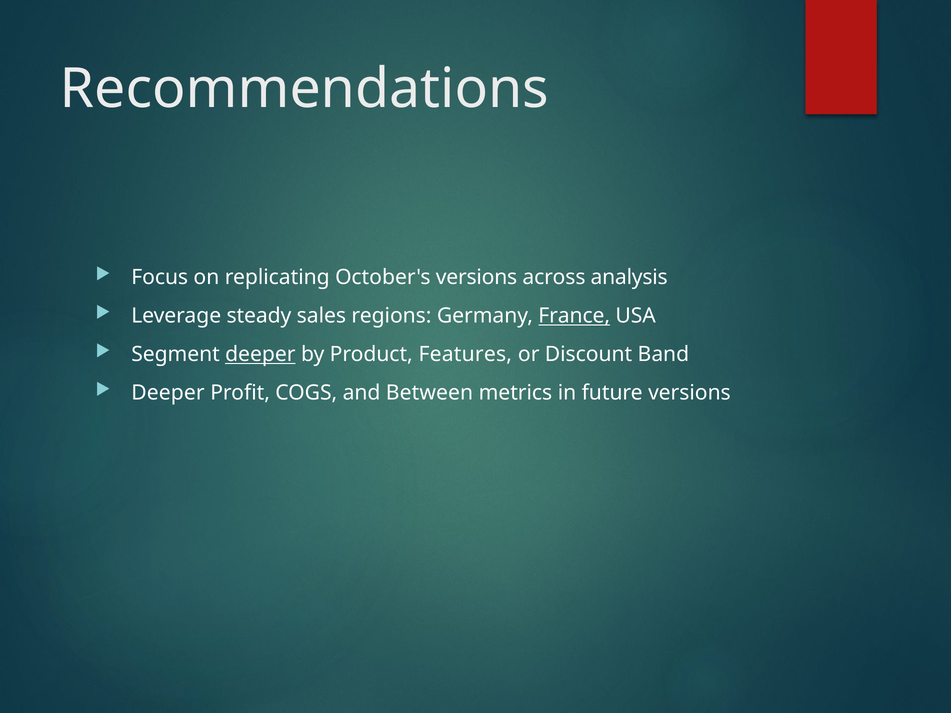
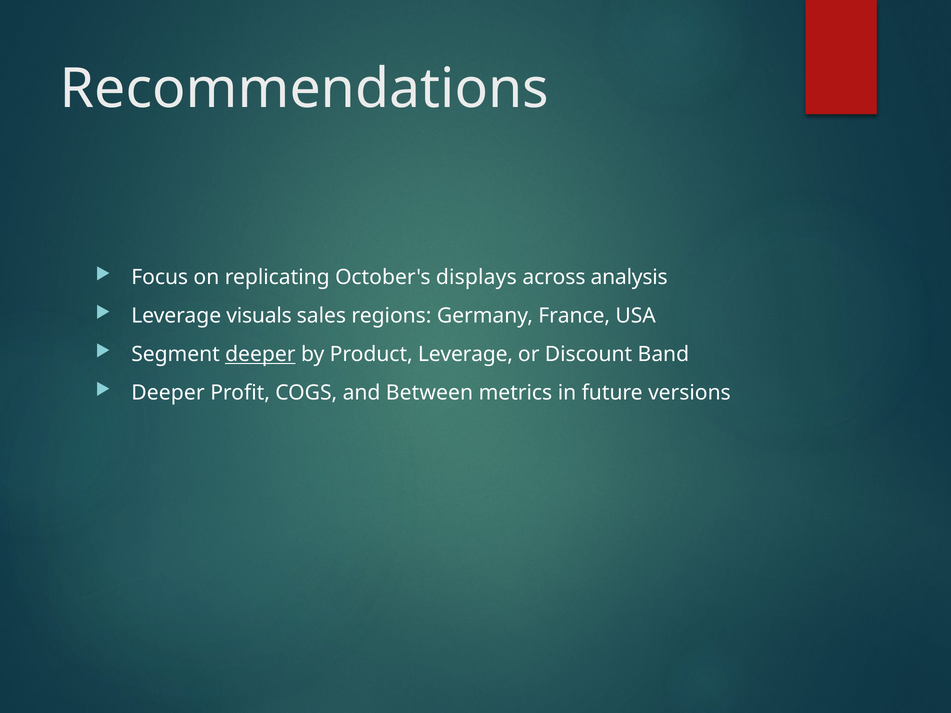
October's versions: versions -> displays (476, 277)
steady: steady -> visuals (259, 316)
France underline: present -> none (574, 316)
Product Features: Features -> Leverage (465, 354)
